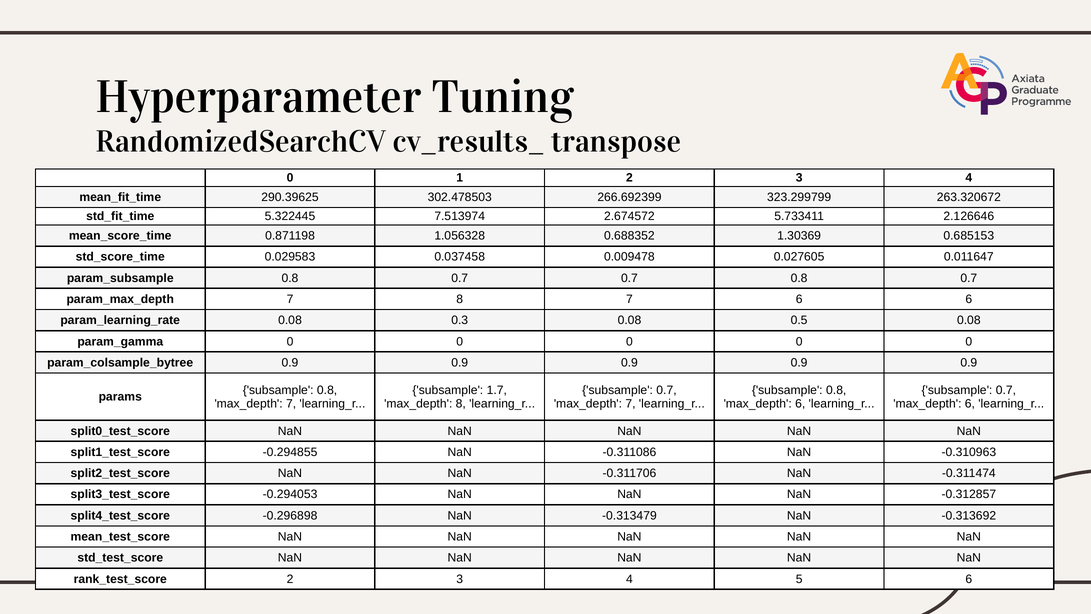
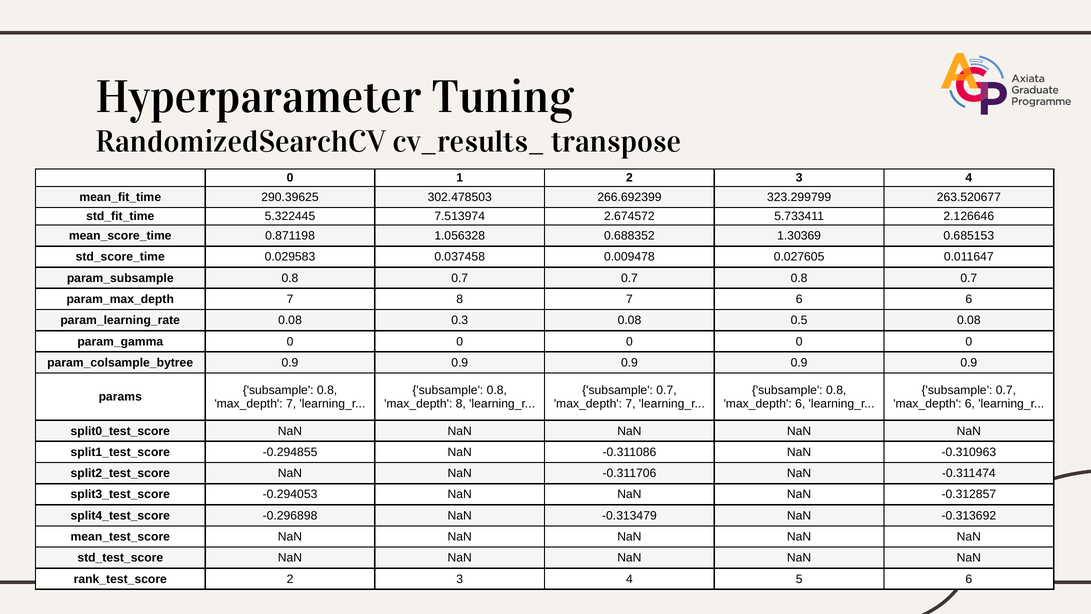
263.320672: 263.320672 -> 263.520677 (969, 197)
1.7: 1.7 -> 0.8 (497, 390)
